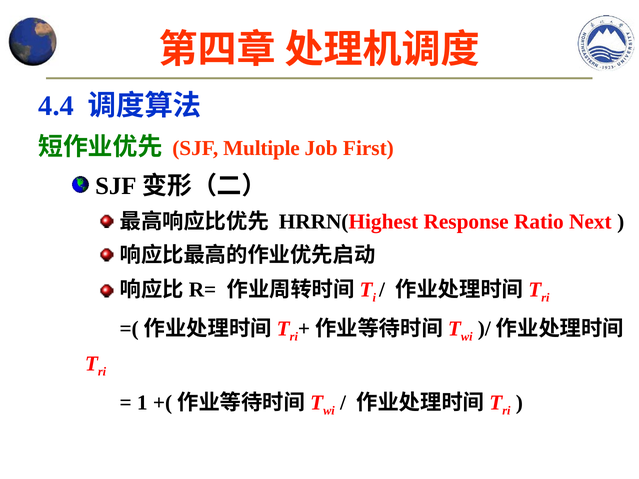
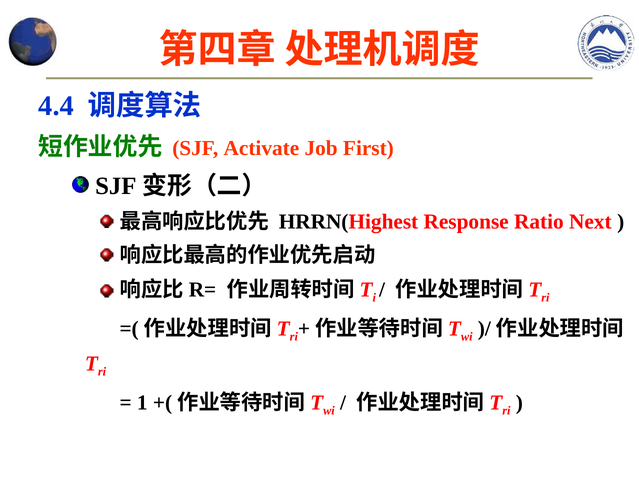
Multiple: Multiple -> Activate (261, 148)
